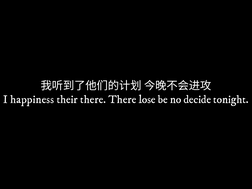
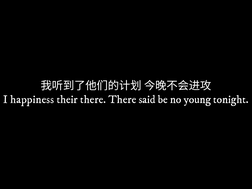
lose: lose -> said (147, 99)
decide: decide -> young (197, 99)
